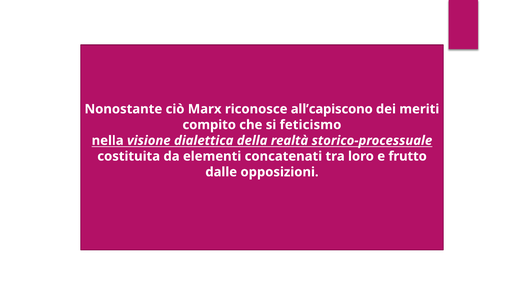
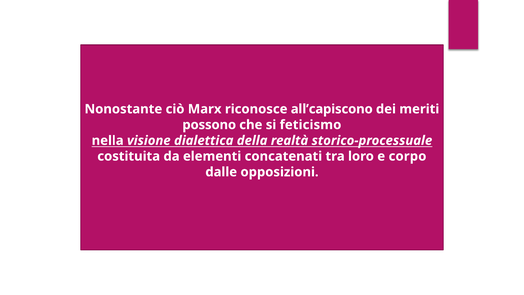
compito: compito -> possono (209, 125)
frutto: frutto -> corpo (407, 156)
